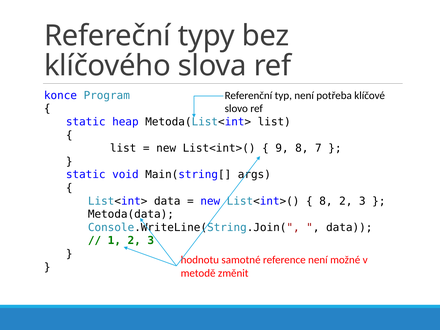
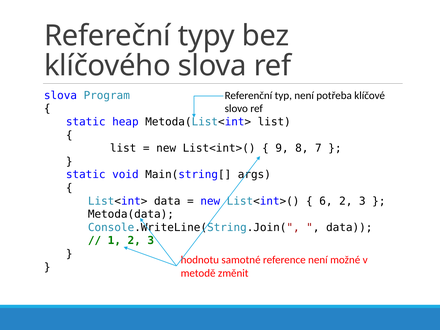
konce: konce -> slova (60, 95)
8: 8 -> 6 (326, 201)
